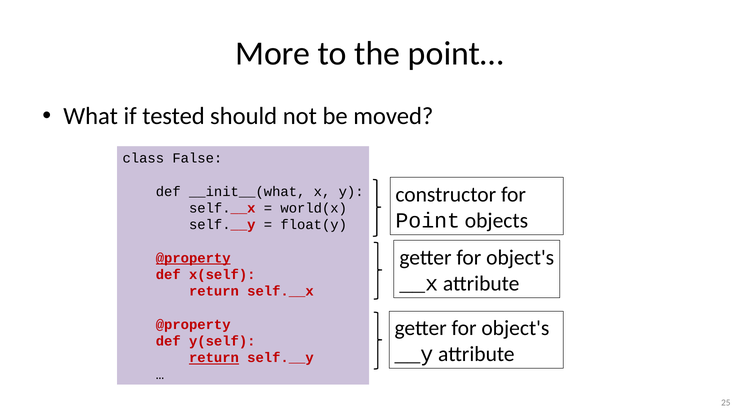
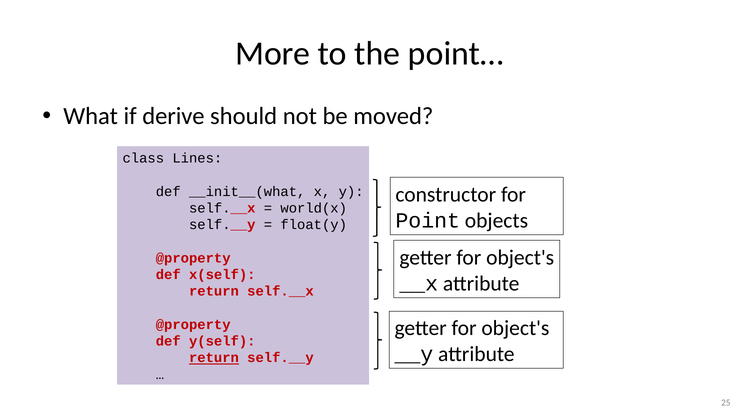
tested: tested -> derive (173, 116)
False: False -> Lines (197, 158)
@property underline: present -> none (193, 258)
